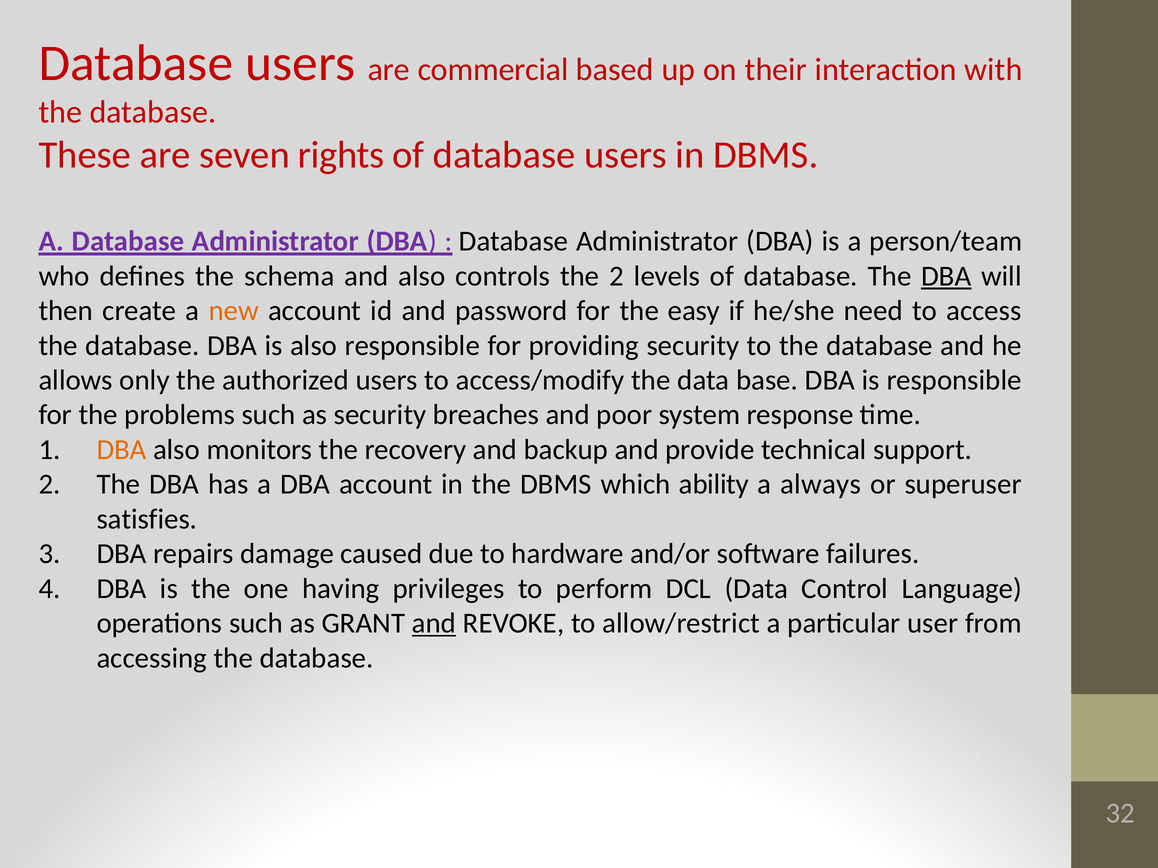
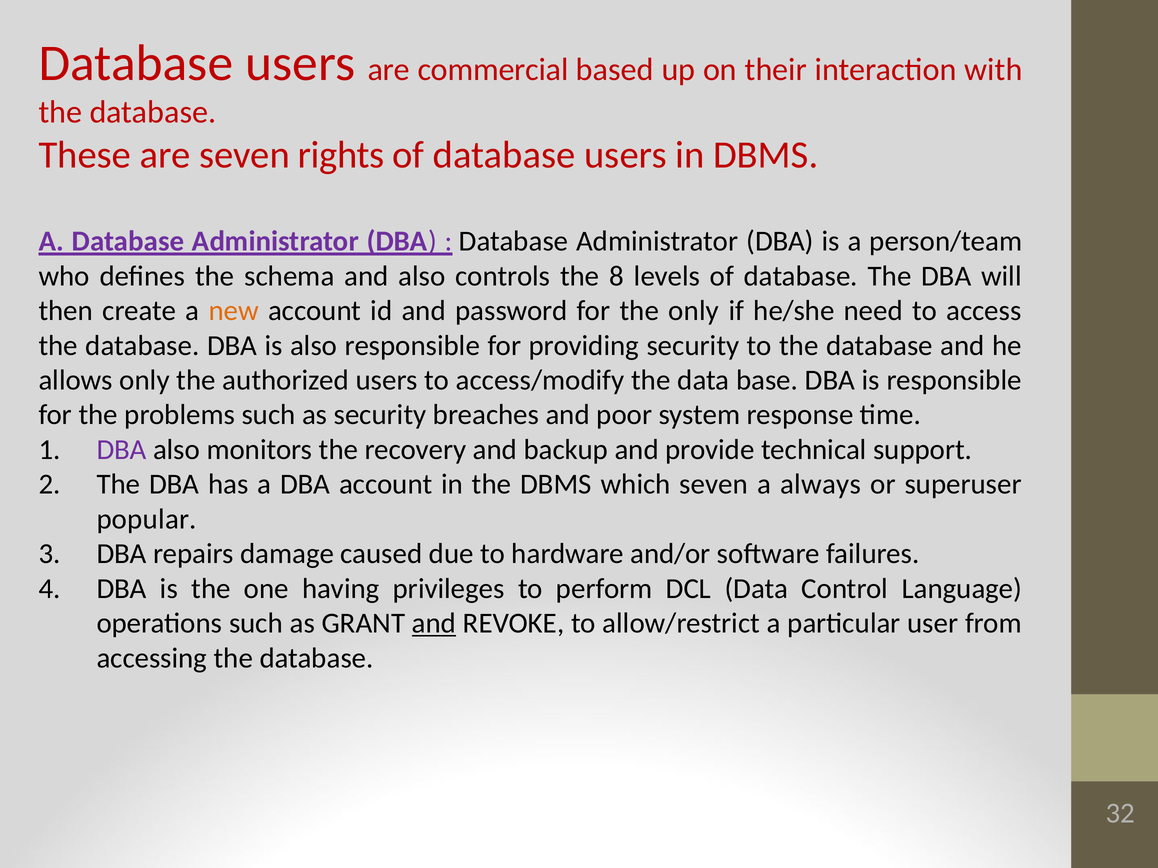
the 2: 2 -> 8 (617, 276)
DBA underline: present -> none (946, 276)
the easy: easy -> only (694, 311)
DBA colour: orange -> purple (122, 450)
which ability: ability -> seven (714, 485)
satisfies: satisfies -> popular (147, 519)
